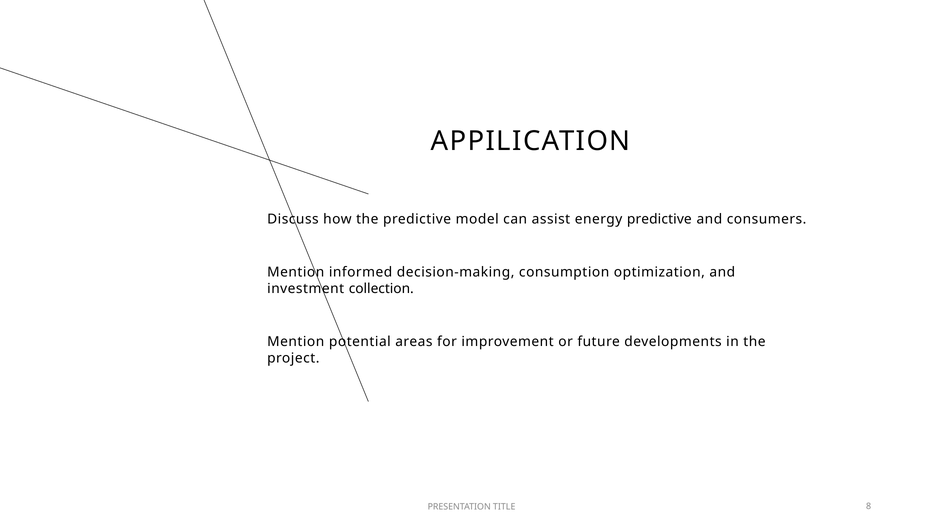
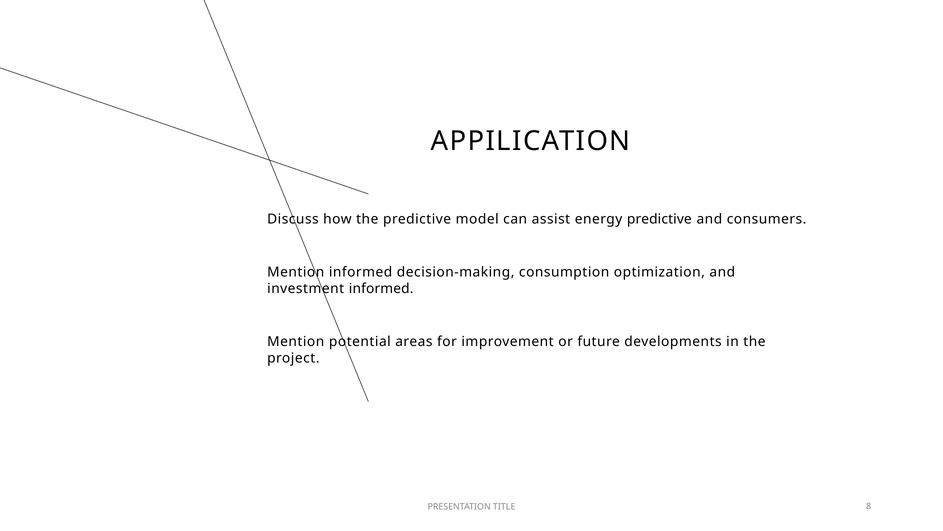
investment collection: collection -> informed (381, 288)
